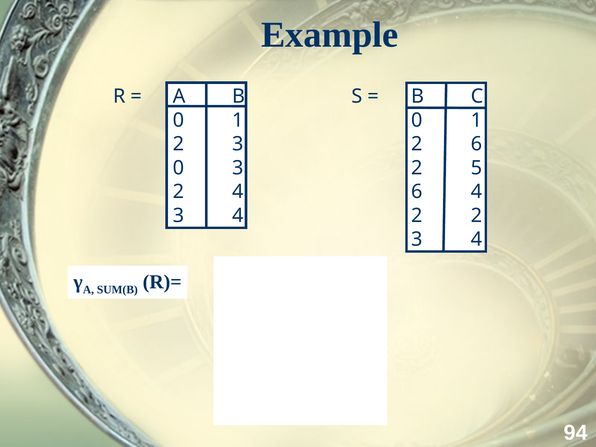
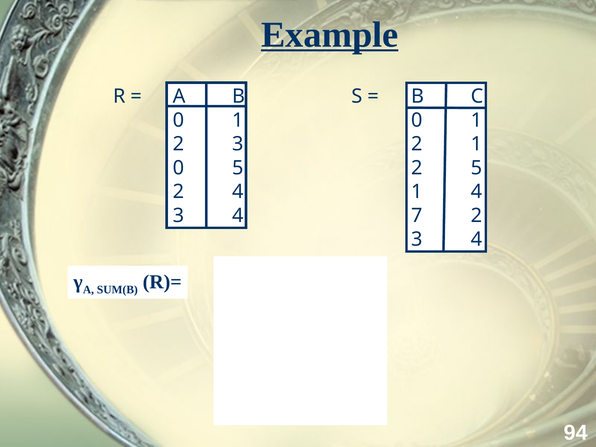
Example underline: none -> present (330, 35)
2 6: 6 -> 1 (476, 144)
0 3: 3 -> 5 (238, 168)
4 6: 6 -> 1 (417, 192)
4 2: 2 -> 7 (417, 216)
